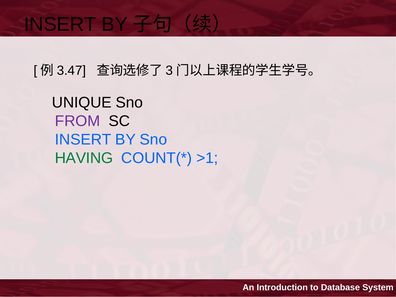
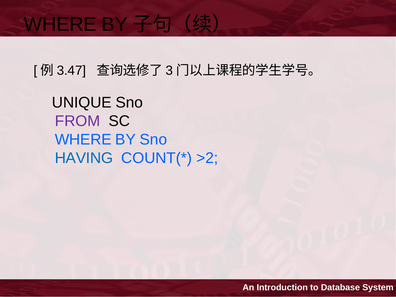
INSERT: INSERT -> WHERE (60, 24)
INSERT: INSERT -> WHERE (83, 140)
HAVING colour: green -> blue (84, 158)
>1: >1 -> >2 (207, 158)
